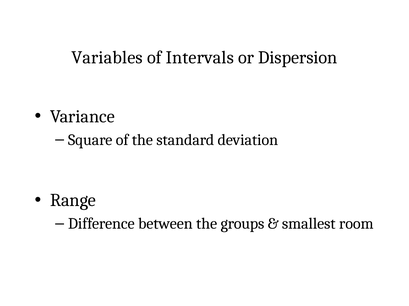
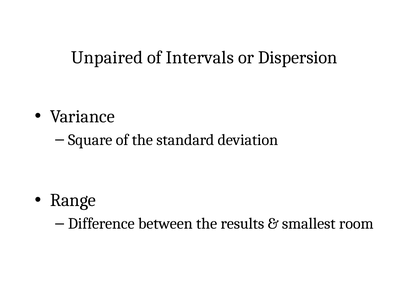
Variables: Variables -> Unpaired (107, 57)
groups: groups -> results (242, 224)
